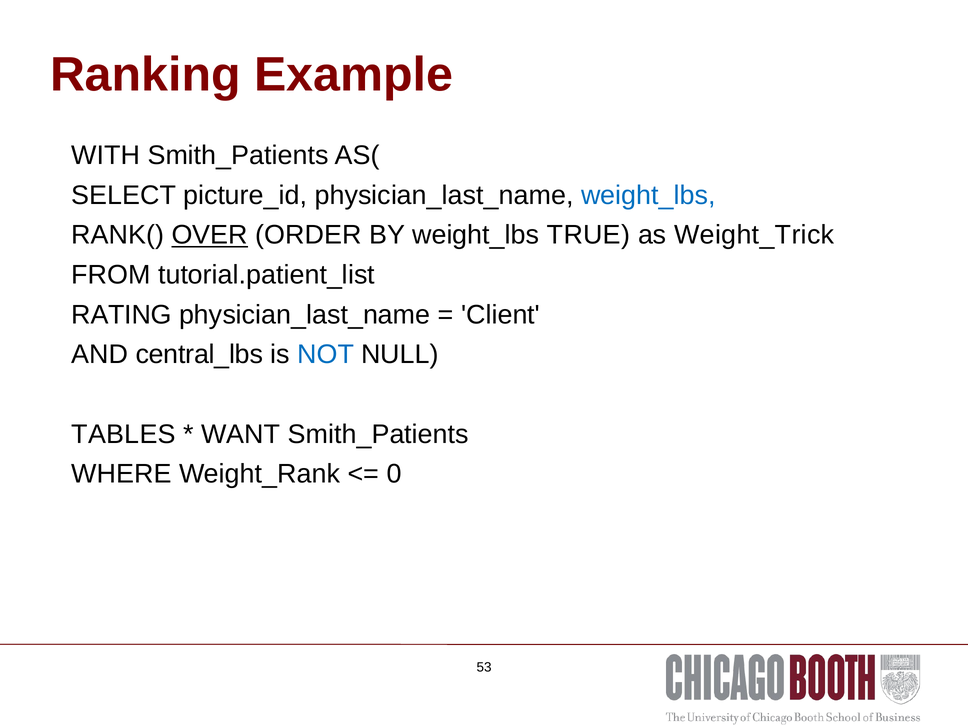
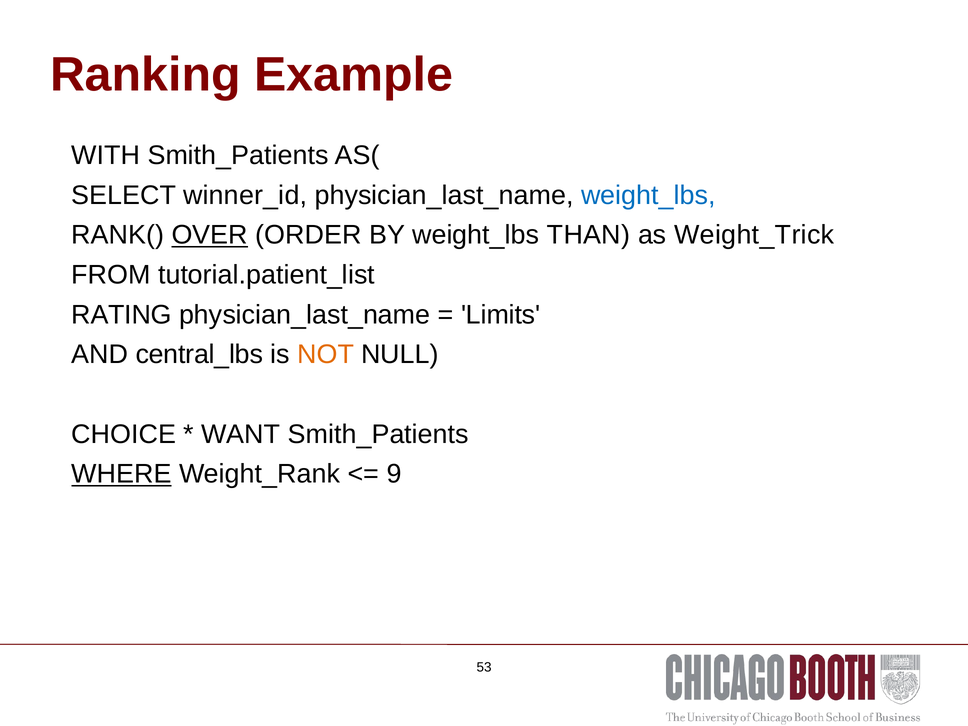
picture_id: picture_id -> winner_id (245, 195)
TRUE: TRUE -> THAN (589, 235)
Client: Client -> Limits (501, 315)
NOT colour: blue -> orange (326, 355)
TABLES: TABLES -> CHOICE (124, 434)
WHERE underline: none -> present (121, 474)
0: 0 -> 9 (394, 474)
